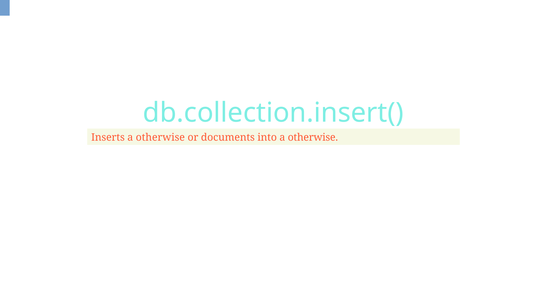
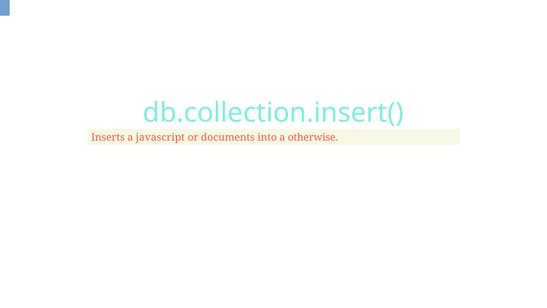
Inserts a otherwise: otherwise -> javascript (160, 137)
